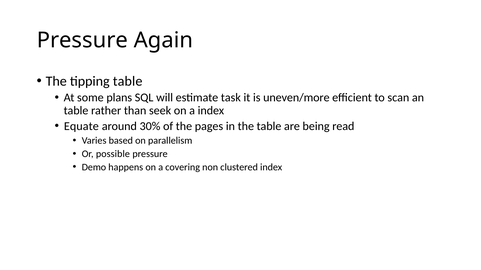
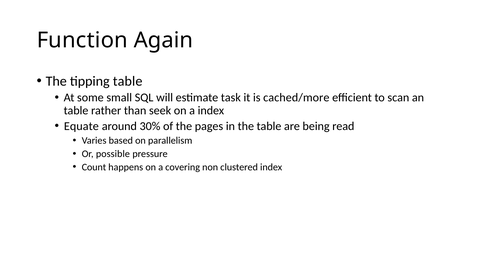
Pressure: Pressure -> Function (82, 40)
plans: plans -> small (119, 98)
uneven/more: uneven/more -> cached/more (296, 98)
Demo: Demo -> Count (94, 167)
